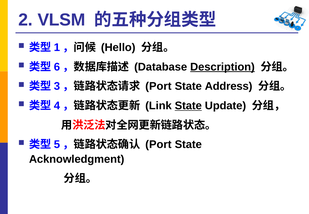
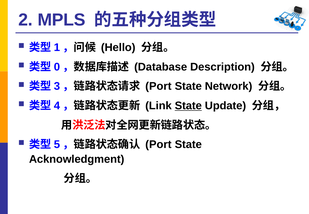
VLSM: VLSM -> MPLS (61, 20)
6: 6 -> 0 (57, 67)
Description underline: present -> none (222, 67)
Address: Address -> Network (229, 86)
